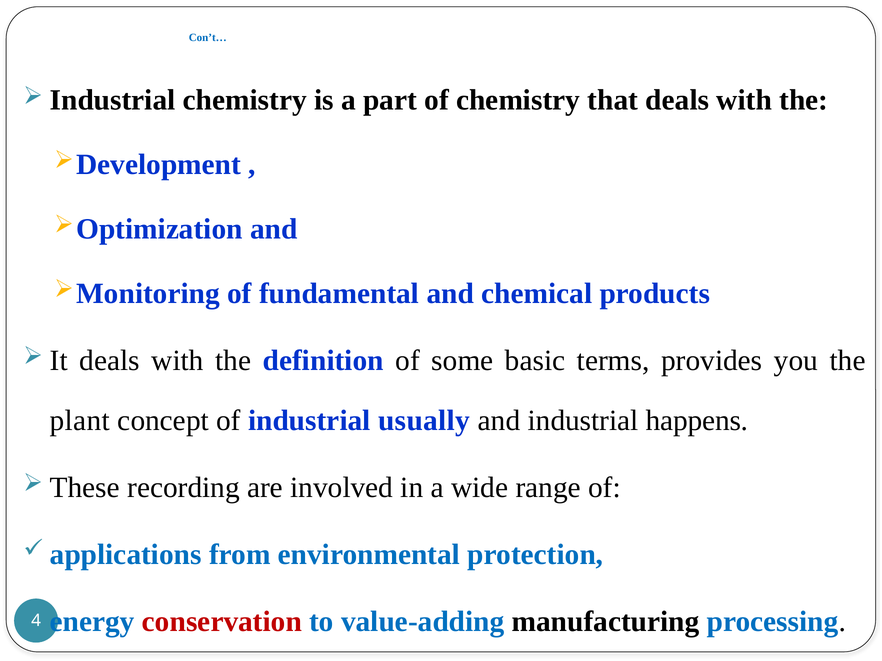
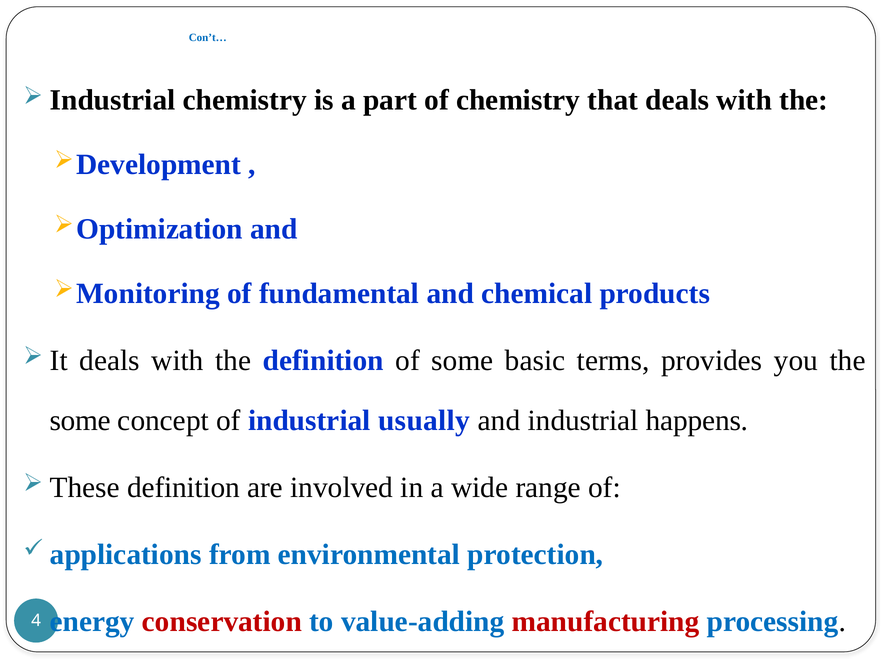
plant: plant -> some (80, 421)
These recording: recording -> definition (184, 488)
manufacturing colour: black -> red (606, 622)
